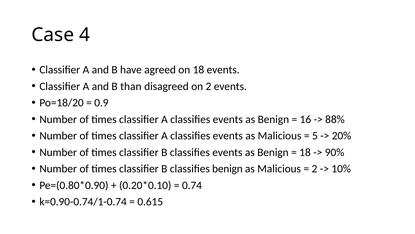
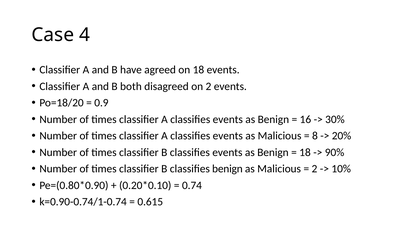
than: than -> both (131, 86)
88%: 88% -> 30% (335, 119)
5: 5 -> 8 (315, 136)
